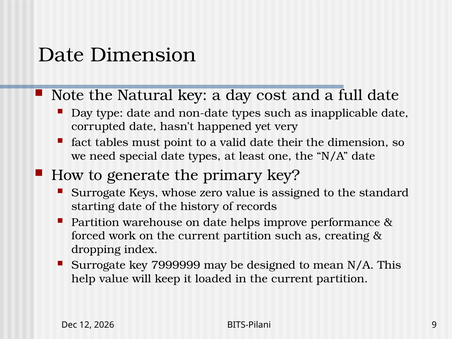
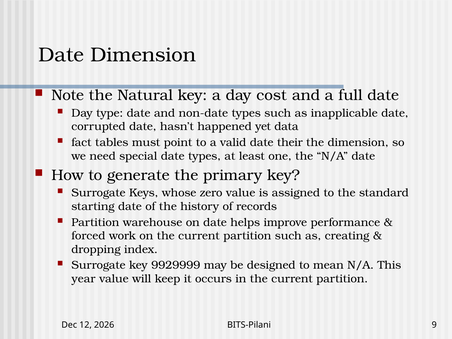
very: very -> data (286, 127)
7999999: 7999999 -> 9929999 (176, 265)
help: help -> year (84, 279)
loaded: loaded -> occurs (213, 279)
